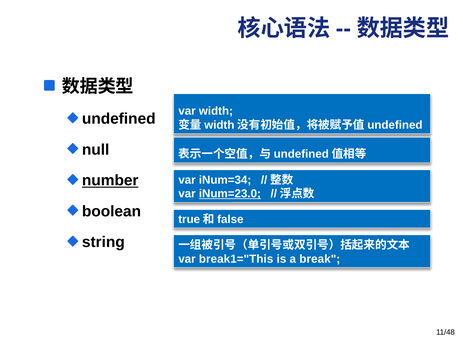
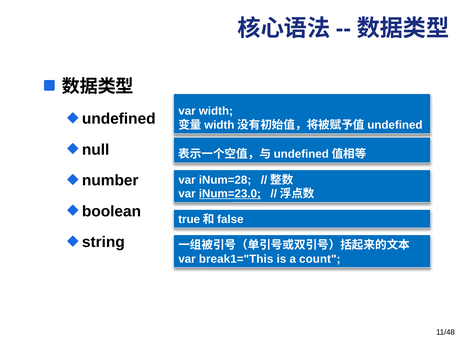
number underline: present -> none (110, 181)
iNum=34: iNum=34 -> iNum=28 (225, 180)
break: break -> count (320, 259)
